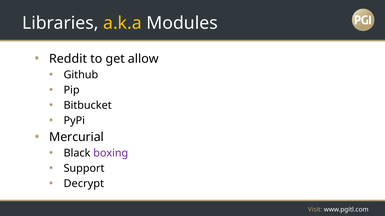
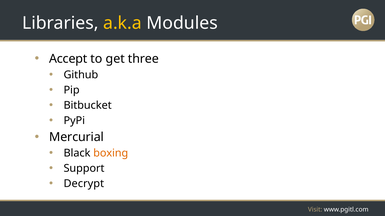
Reddit: Reddit -> Accept (68, 59)
allow: allow -> three (143, 59)
boxing colour: purple -> orange (111, 154)
